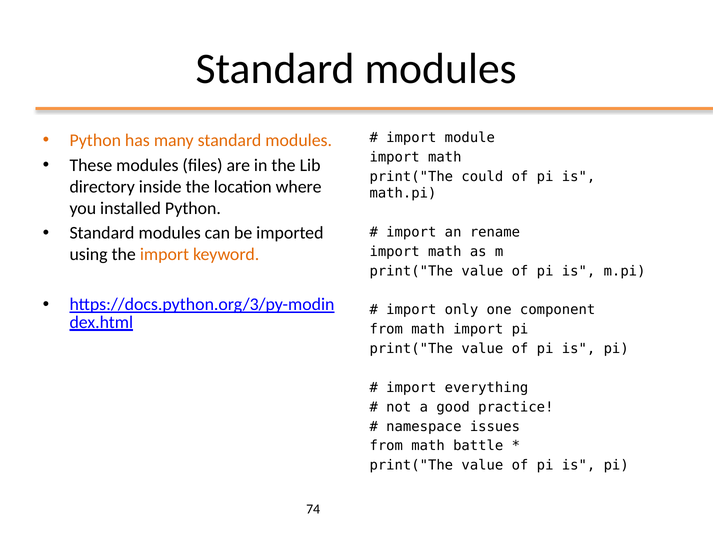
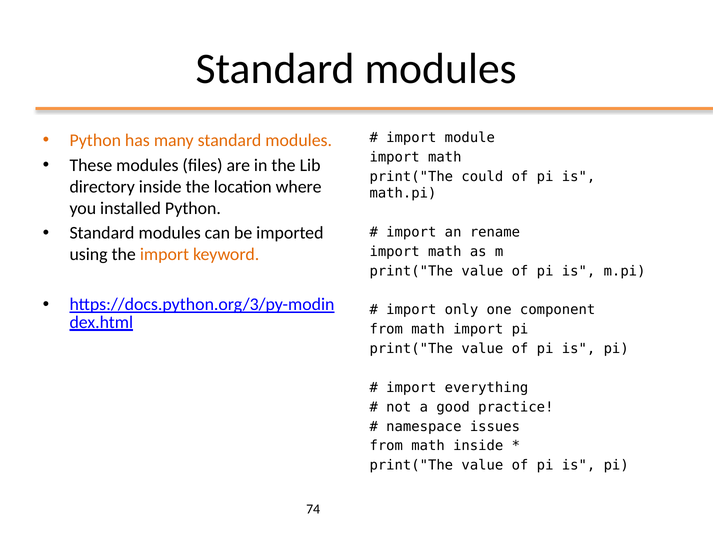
math battle: battle -> inside (478, 446)
